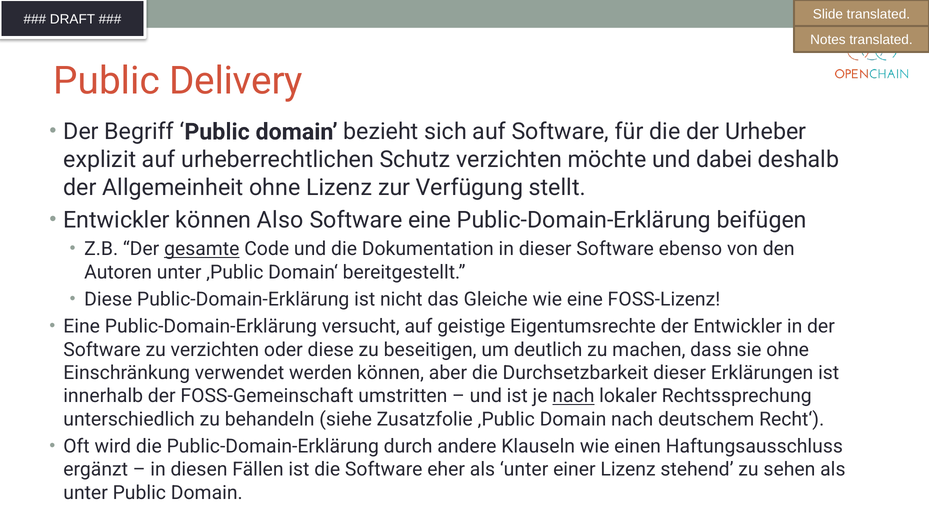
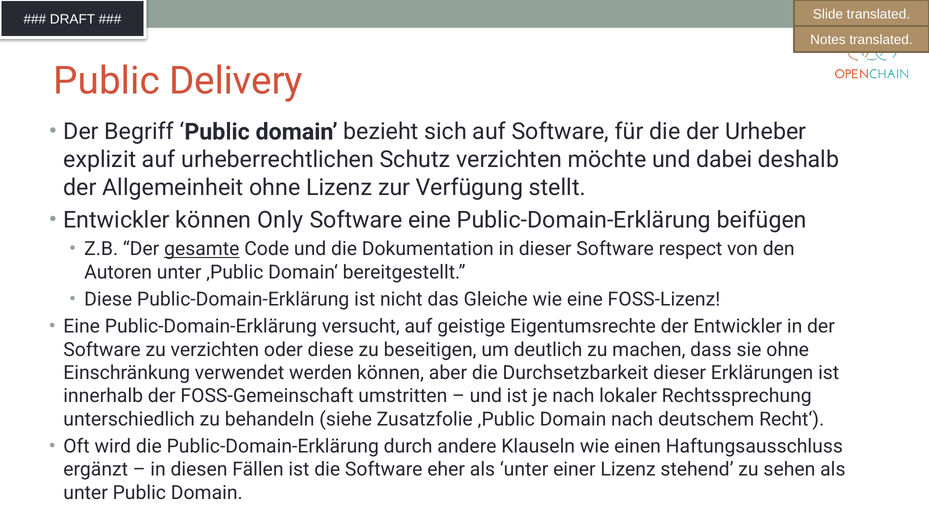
Also: Also -> Only (280, 220)
ebenso: ebenso -> respect (690, 249)
nach underline: present -> none (573, 396)
